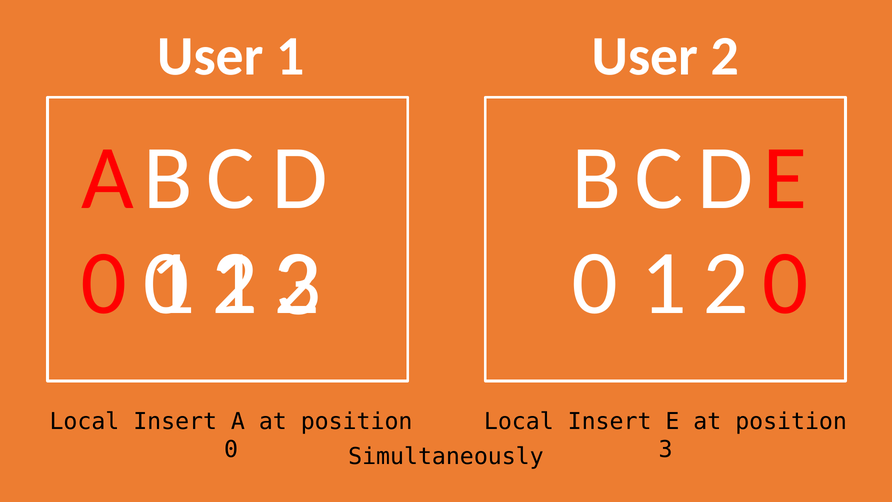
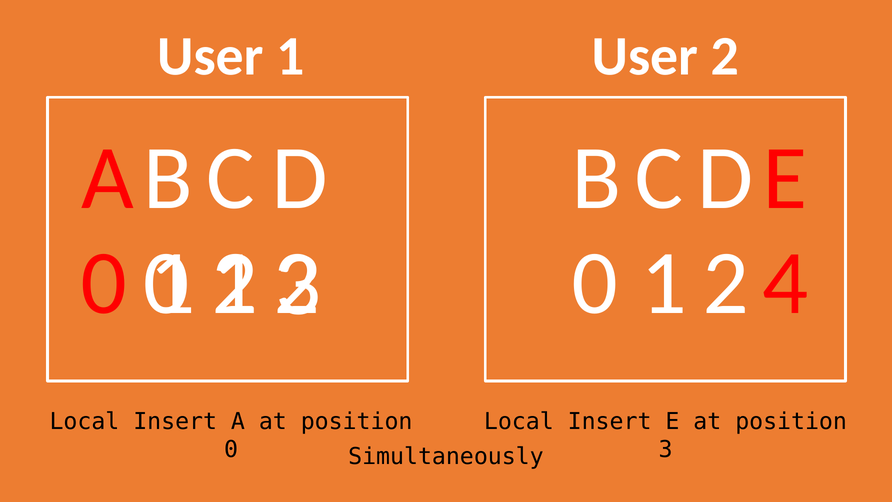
0: 0 -> 4 (785, 283)
